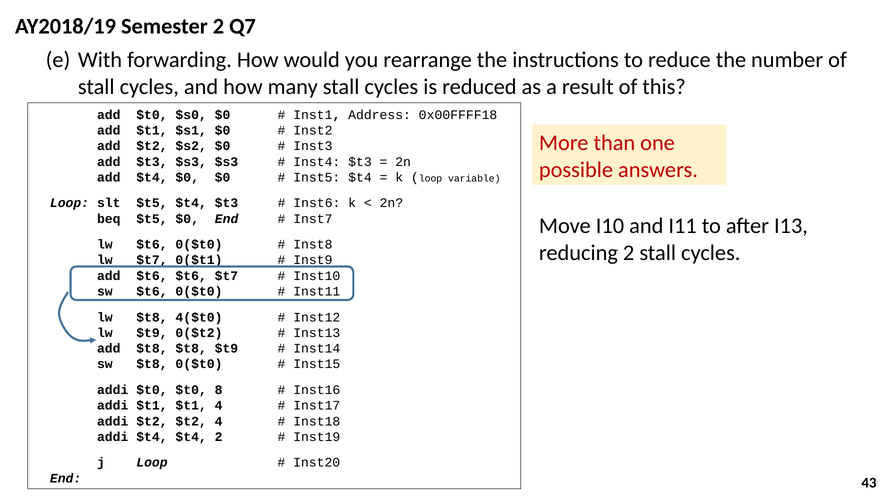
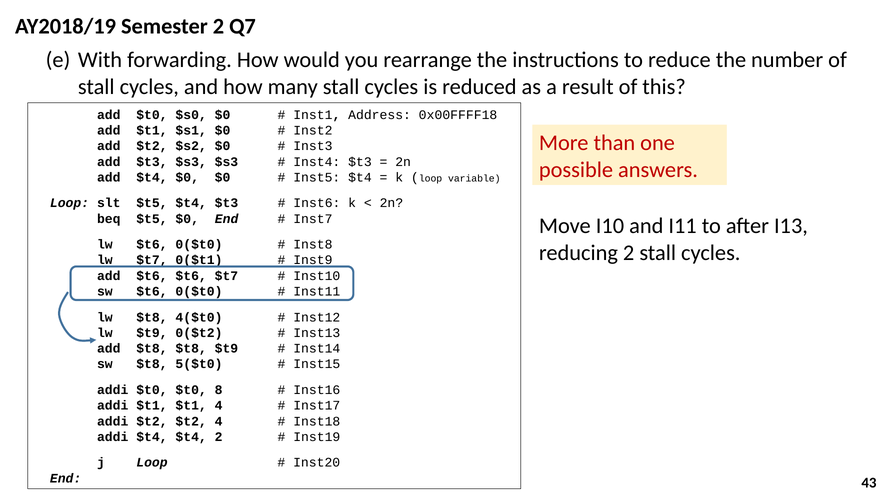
$t8 0($t0: 0($t0 -> 5($t0 (199, 365)
